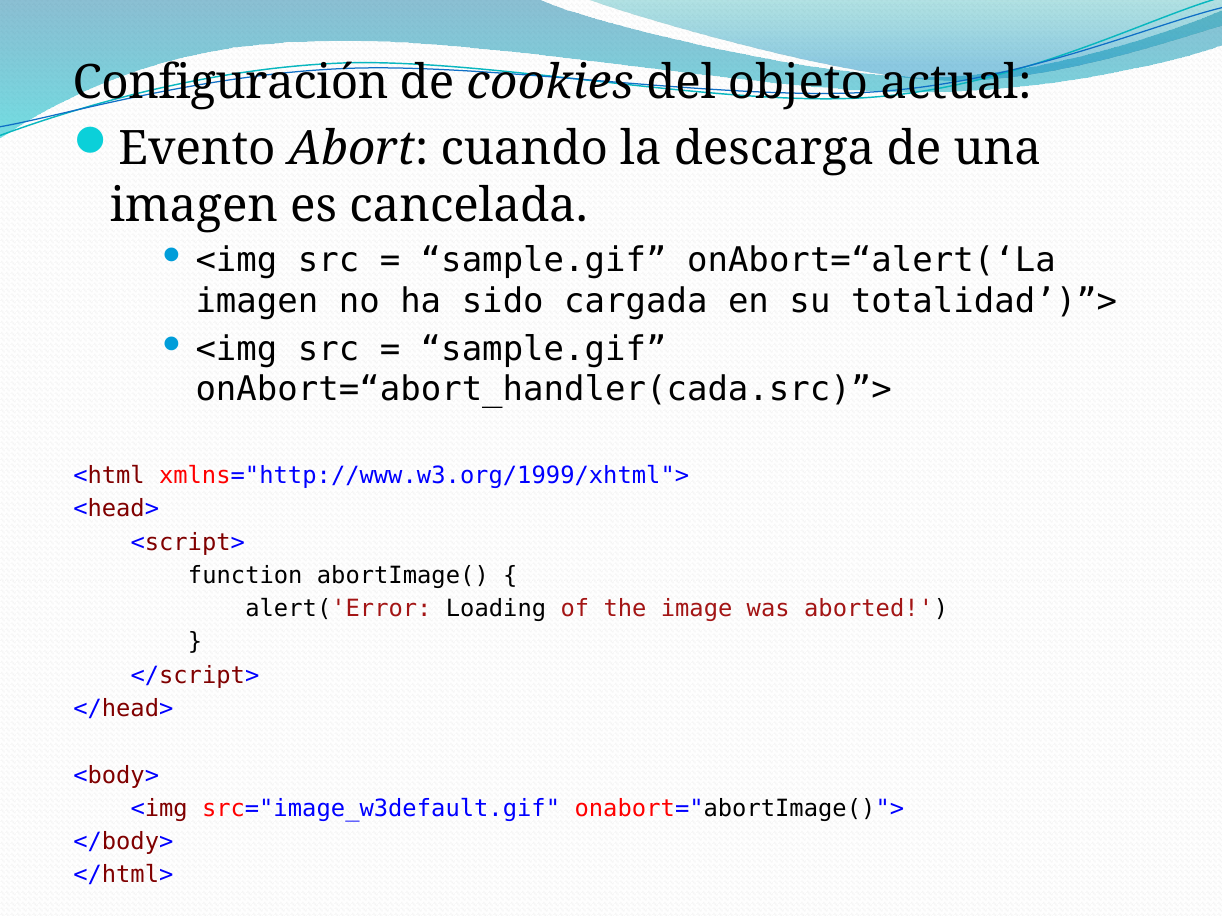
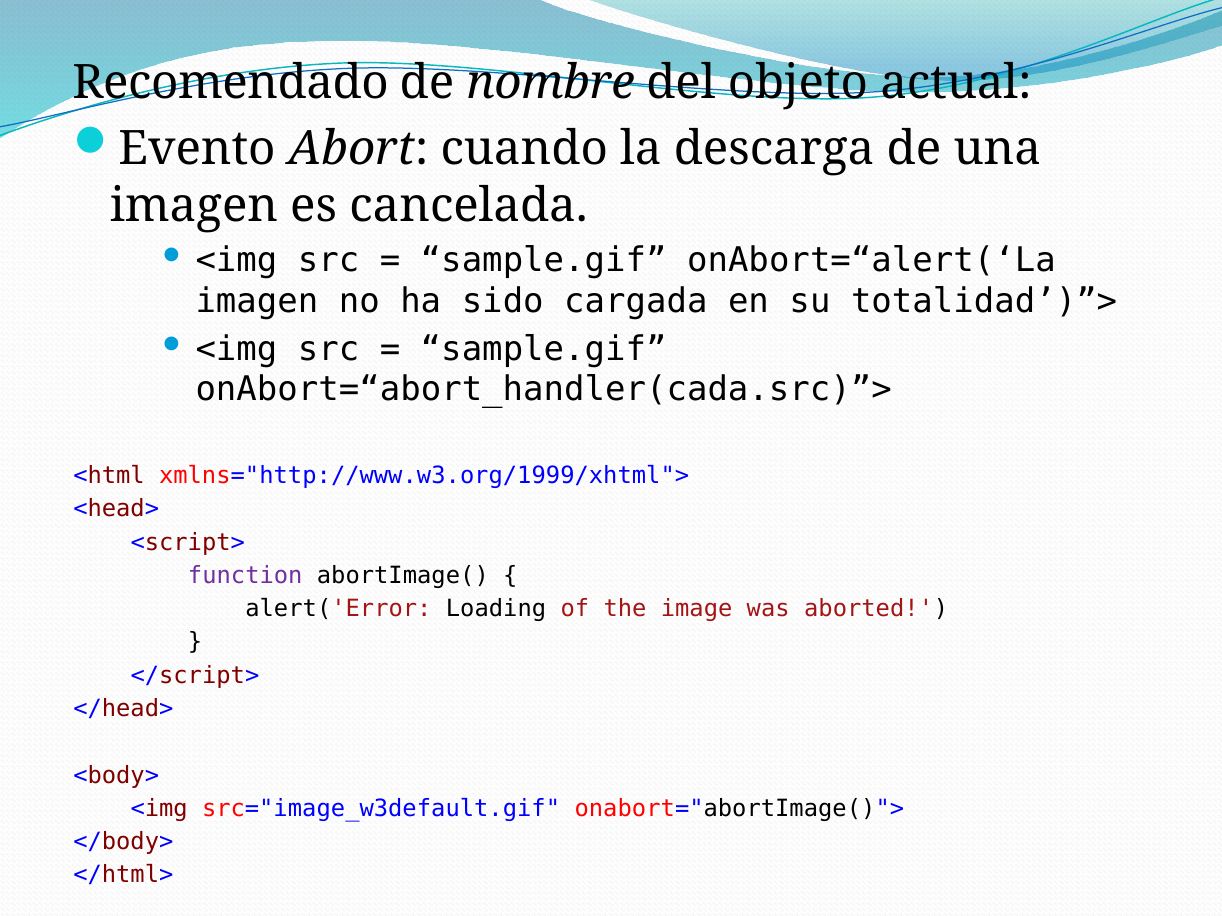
Configuración: Configuración -> Recomendado (231, 82)
cookies: cookies -> nombre (551, 82)
function colour: black -> purple (245, 576)
